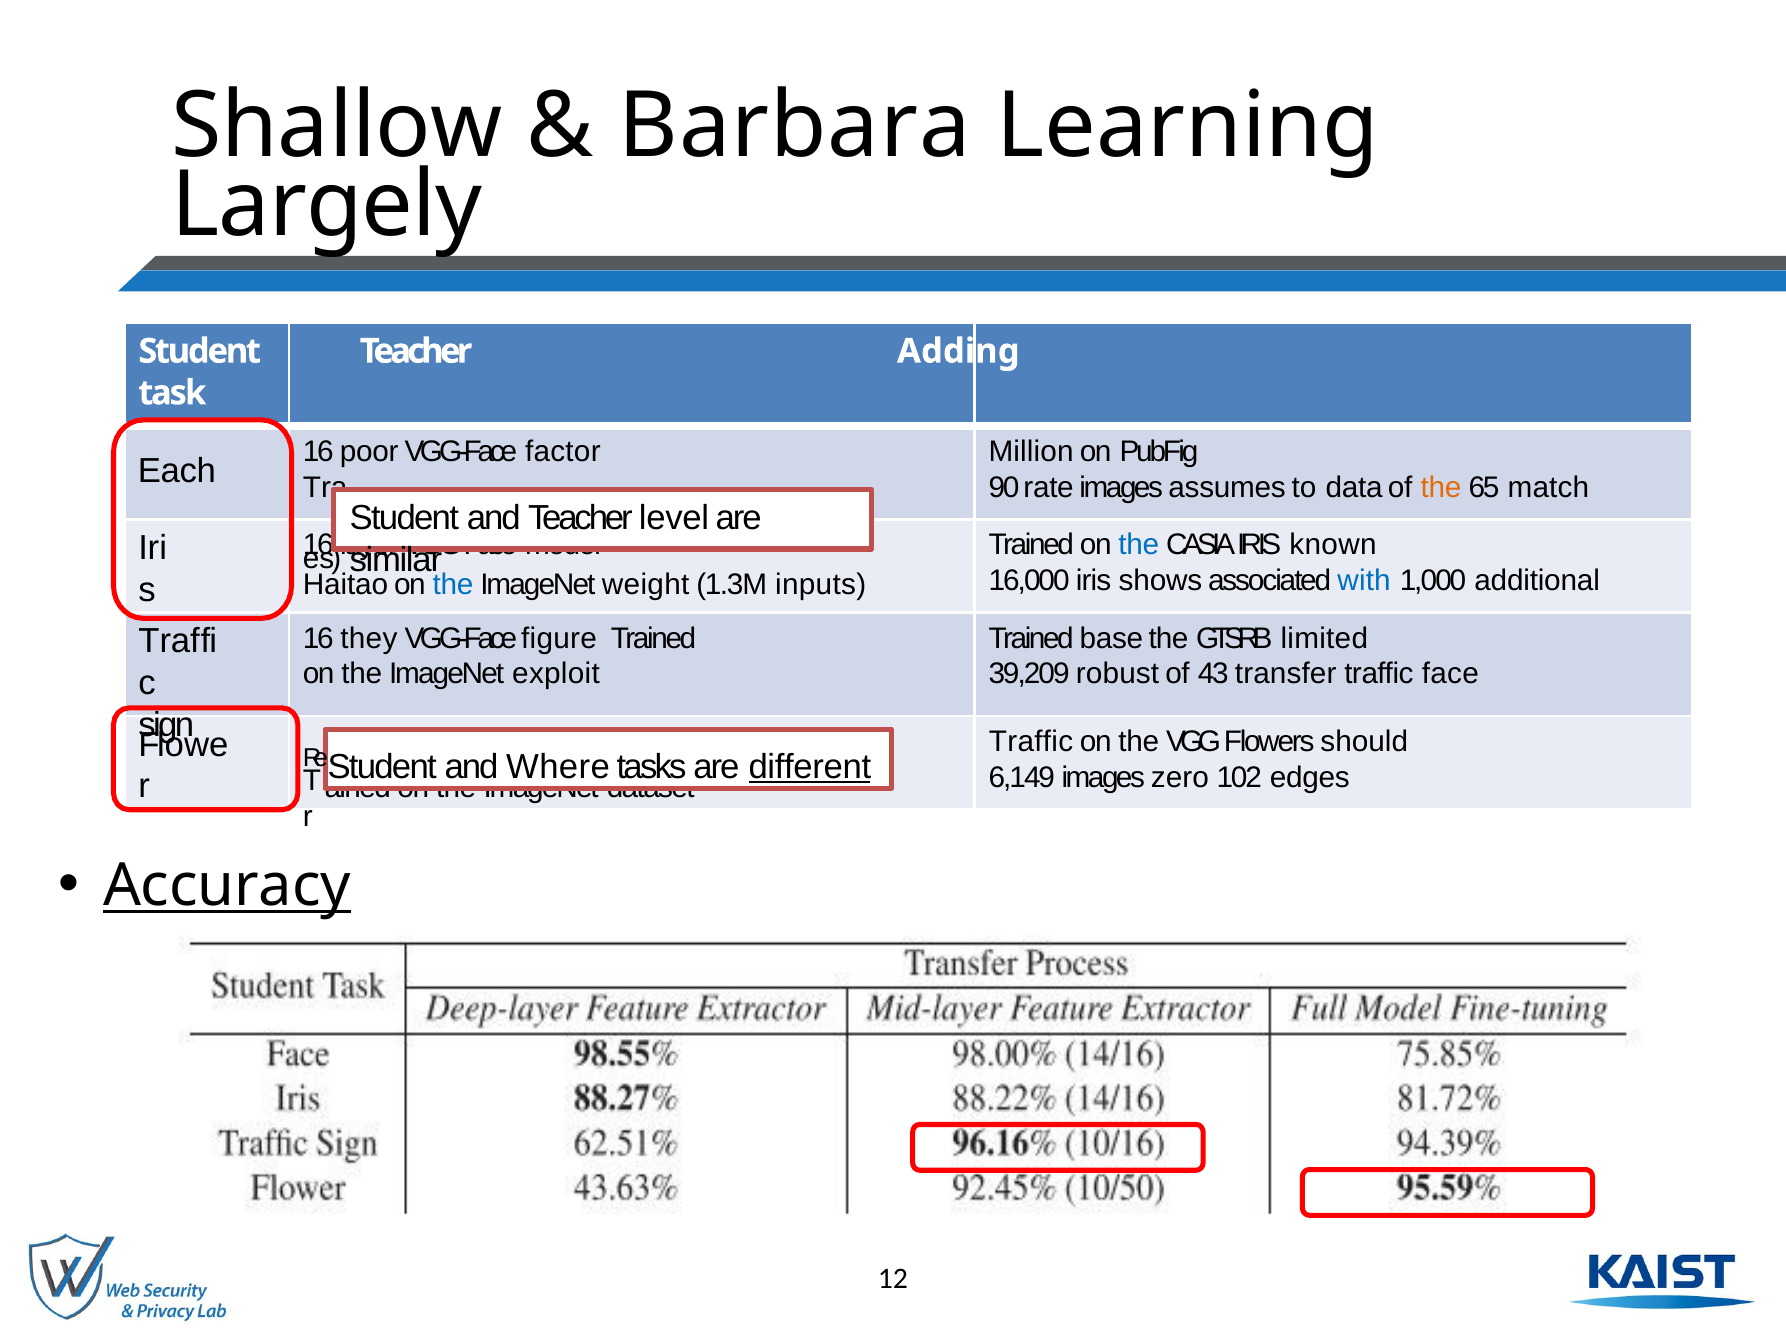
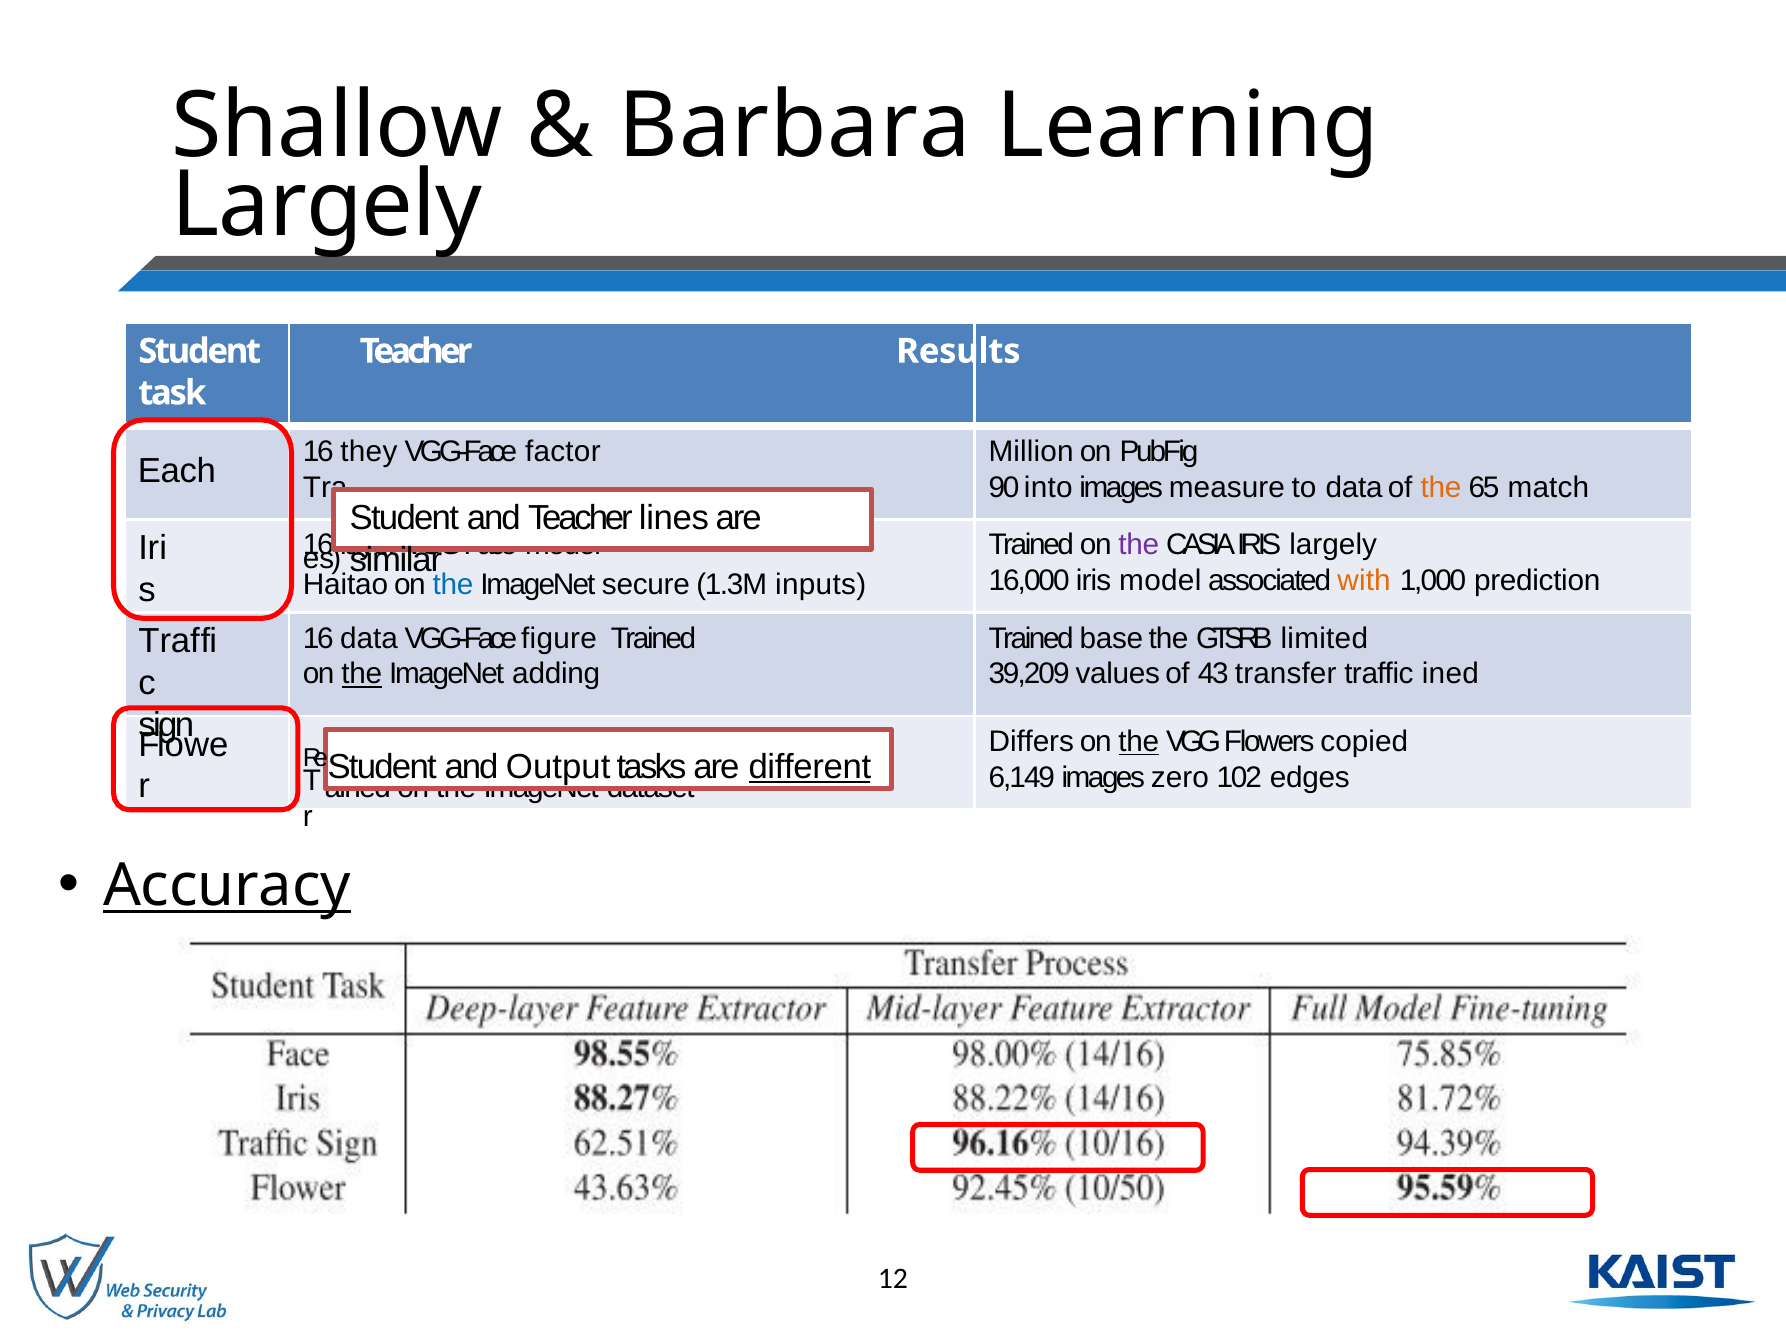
Adding: Adding -> Results (958, 351)
poor: poor -> they (369, 452)
rate: rate -> into (1048, 487)
assumes: assumes -> measure (1227, 487)
level: level -> lines (674, 518)
the colour: blue -> purple (1139, 545)
IRIS known: known -> largely (1333, 545)
iris shows: shows -> model (1160, 581)
with colour: blue -> orange (1364, 581)
additional: additional -> prediction (1537, 581)
weight: weight -> secure (646, 585)
16 they: they -> data (369, 639)
the underline: none -> present (362, 674)
exploit: exploit -> adding (556, 674)
robust: robust -> values (1118, 674)
traffic face: face -> ined (1450, 674)
Traffic: Traffic -> Differs (1031, 742)
the underline: none -> present (1139, 742)
should: should -> copied (1364, 742)
Where: Where -> Output (558, 768)
